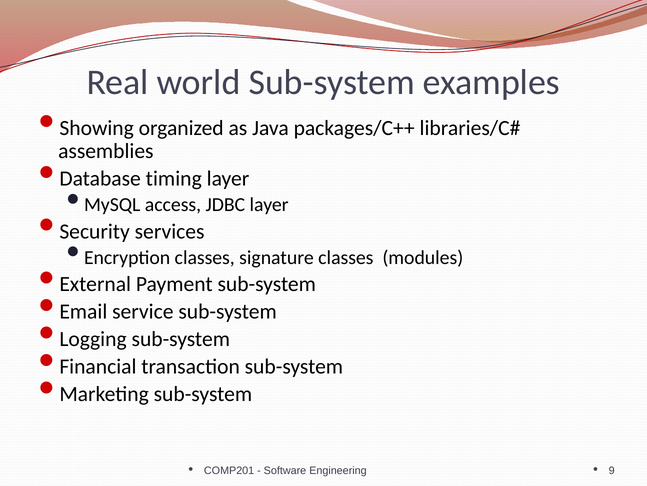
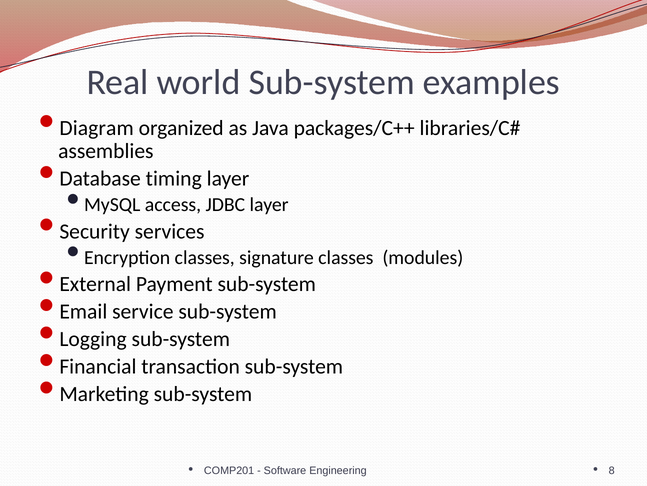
Showing: Showing -> Diagram (97, 128)
9: 9 -> 8 (612, 470)
